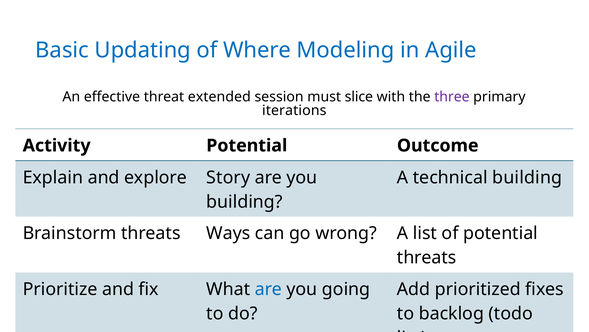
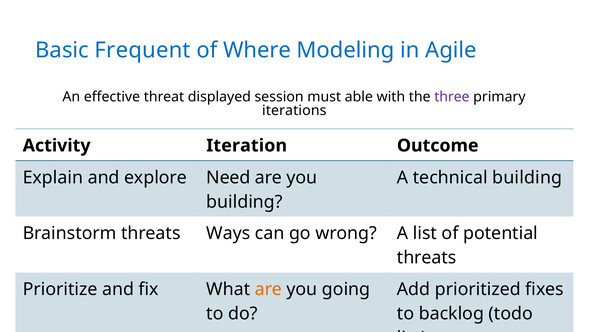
Updating: Updating -> Frequent (143, 50)
extended: extended -> displayed (219, 97)
slice: slice -> able (359, 97)
Activity Potential: Potential -> Iteration (247, 145)
Story: Story -> Need (228, 177)
are colour: blue -> orange (268, 289)
